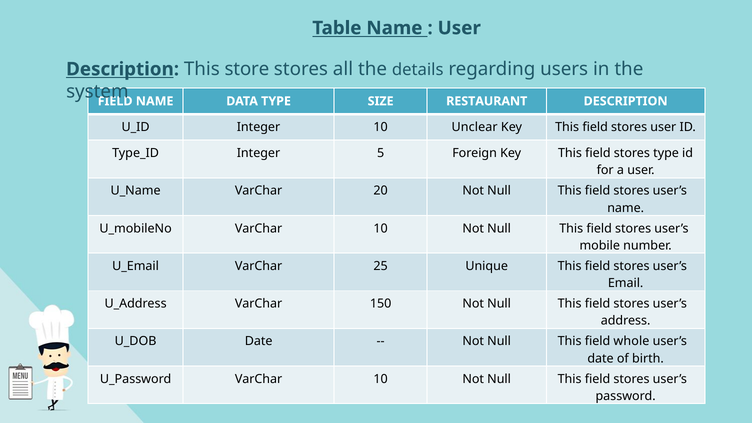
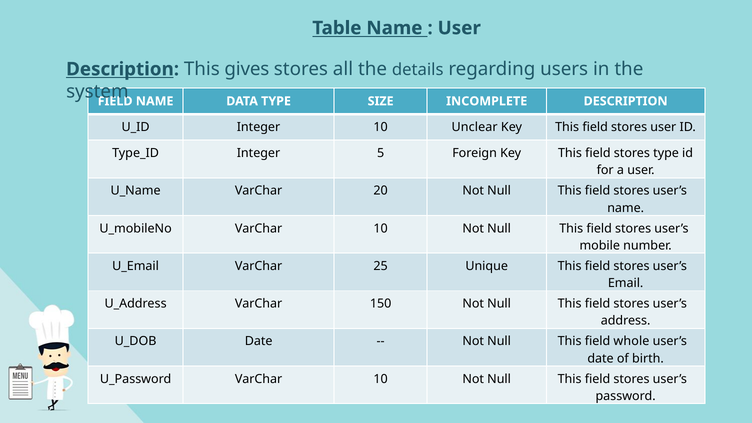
store: store -> gives (247, 69)
RESTAURANT: RESTAURANT -> INCOMPLETE (487, 101)
